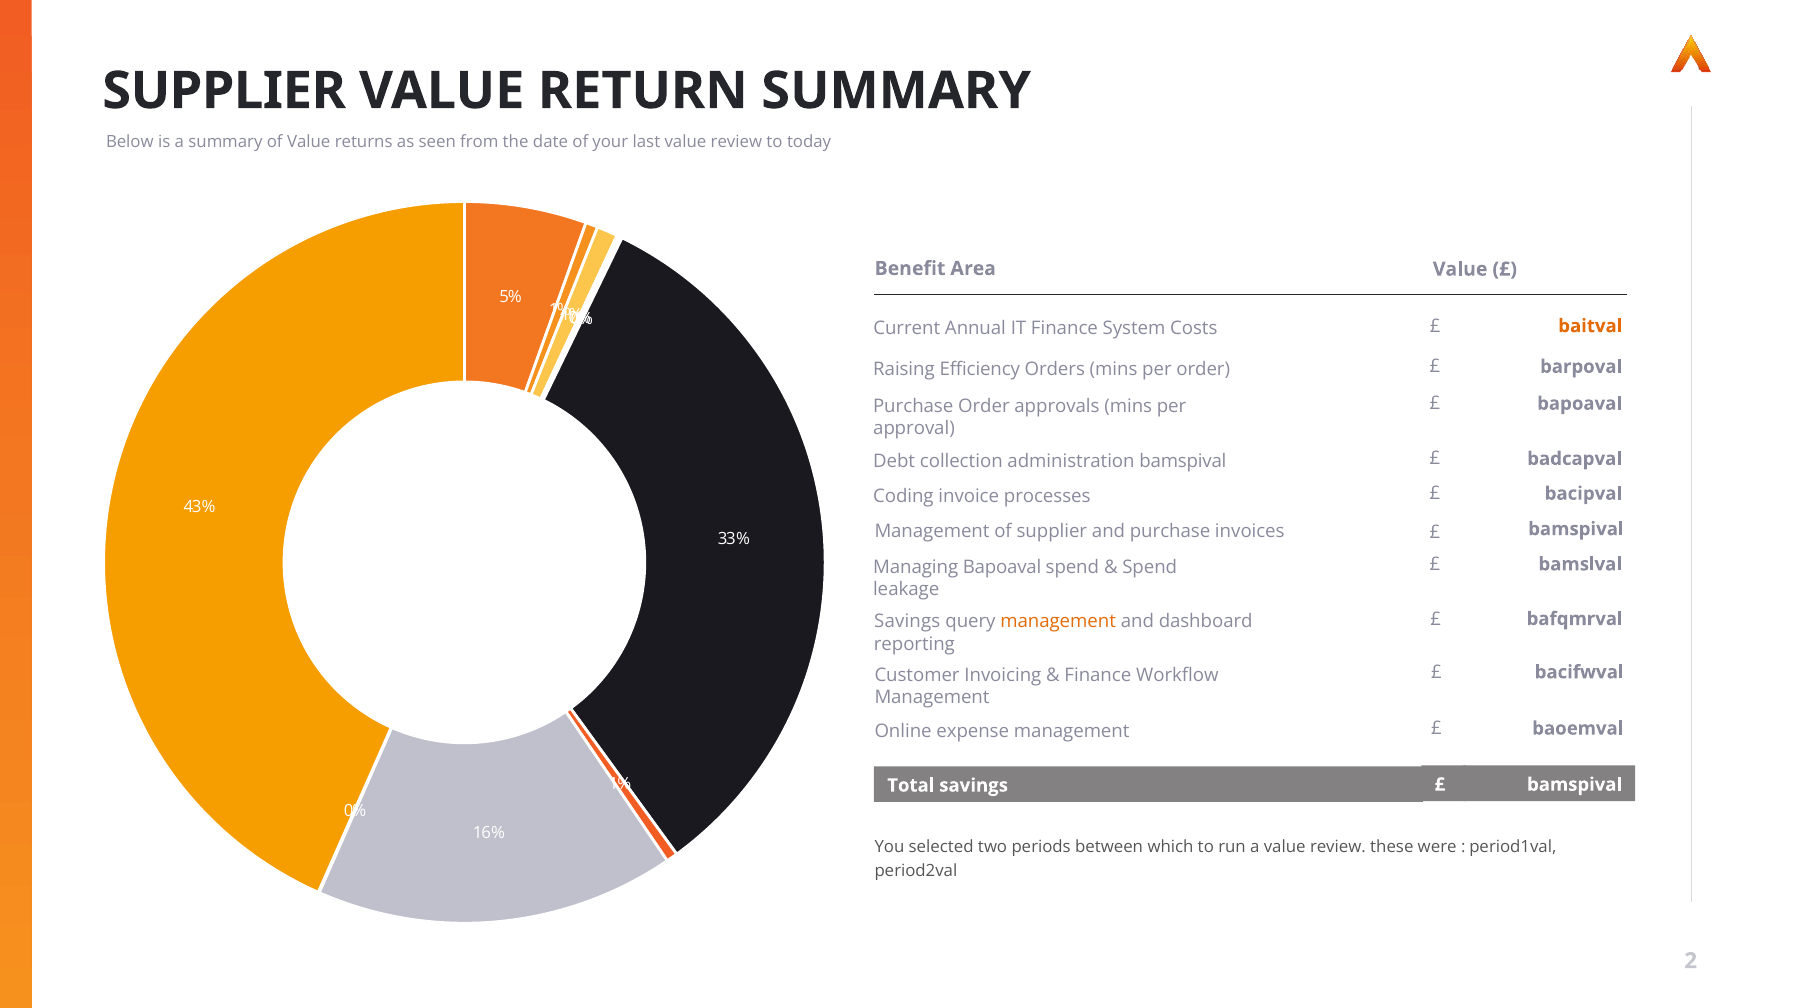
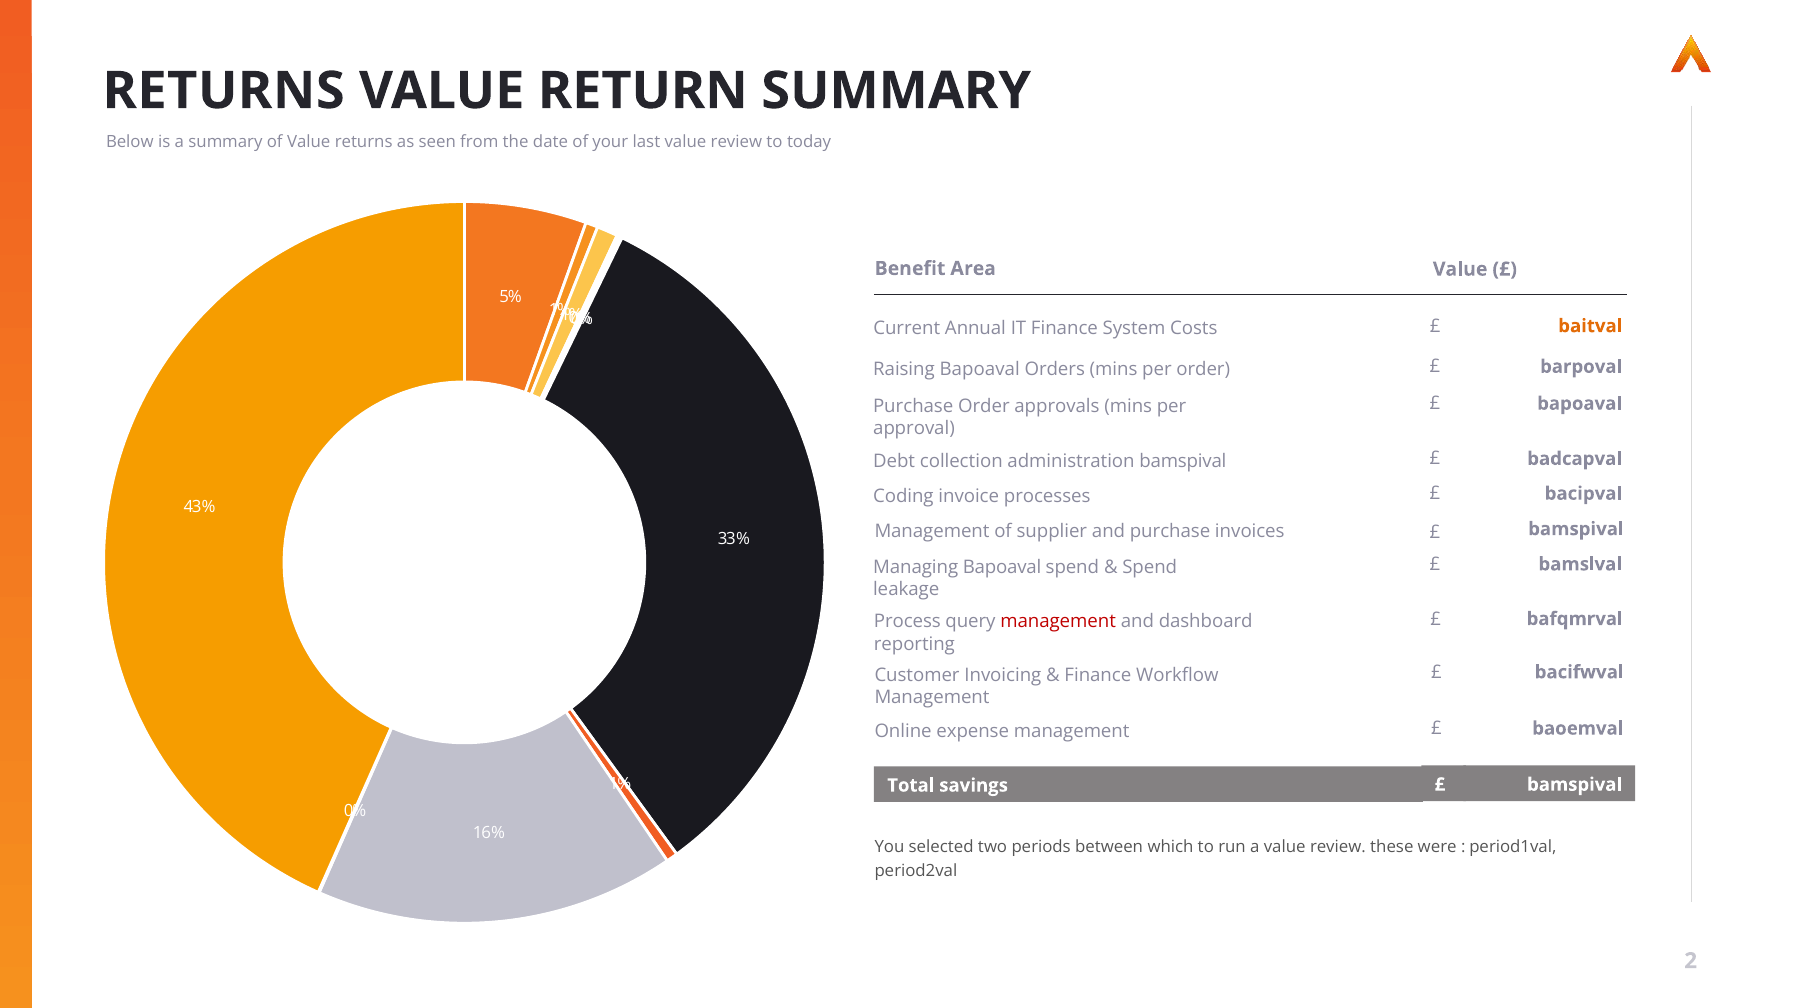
SUPPLIER: SUPPLIER -> RETURNS (224, 91)
Raising Efficiency: Efficiency -> Bapoaval (980, 370)
Savings: Savings -> Process (907, 622)
management colour: orange -> red (1058, 622)
